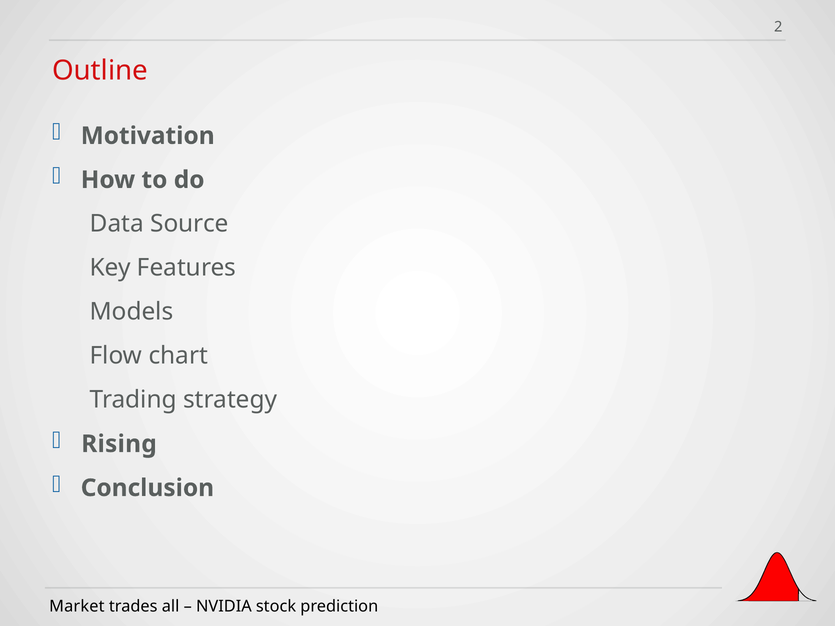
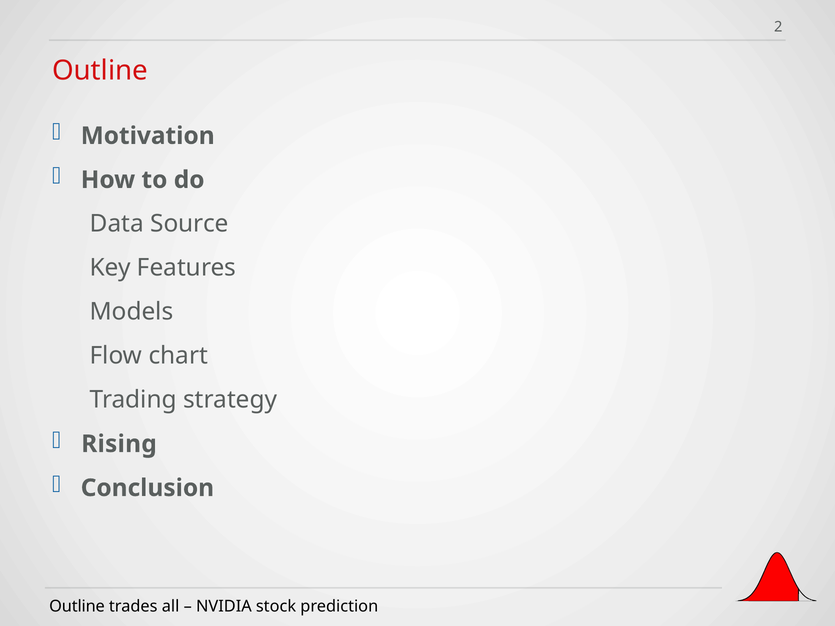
Market: Market -> Outline (77, 607)
